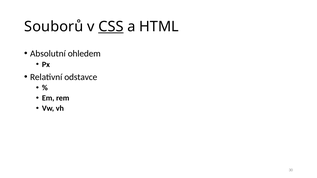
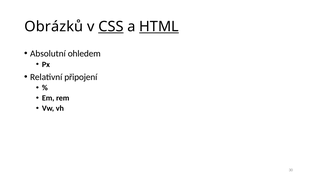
Souborů: Souborů -> Obrázků (54, 27)
HTML underline: none -> present (159, 27)
odstavce: odstavce -> připojení (81, 77)
